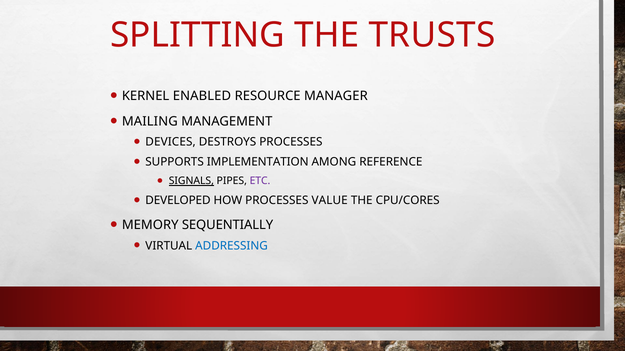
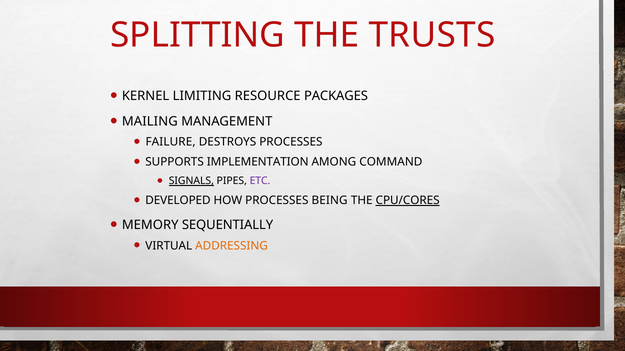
ENABLED: ENABLED -> LIMITING (202, 96)
MANAGER: MANAGER -> PACKAGES (336, 96)
DEVICES: DEVICES -> FAILURE (171, 142)
REFERENCE: REFERENCE -> COMMAND (391, 162)
VALUE: VALUE -> BEING (330, 201)
CPU/CORES underline: none -> present (408, 201)
ADDRESSING colour: blue -> orange (232, 246)
